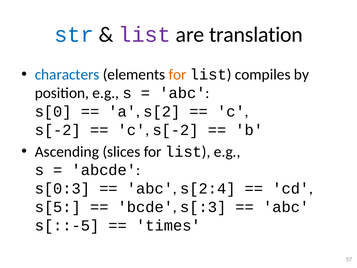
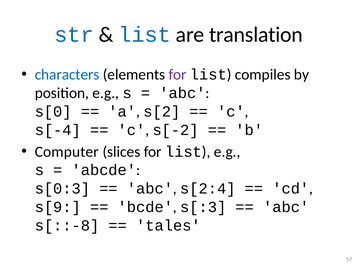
list colour: purple -> blue (145, 35)
for colour: orange -> purple (178, 75)
s[-2: s[-2 -> s[-4 (58, 130)
Ascending: Ascending -> Computer (67, 152)
s[5: s[5 -> s[9 (58, 207)
s[::-5: s[::-5 -> s[::-8 (67, 225)
times: times -> tales (168, 225)
